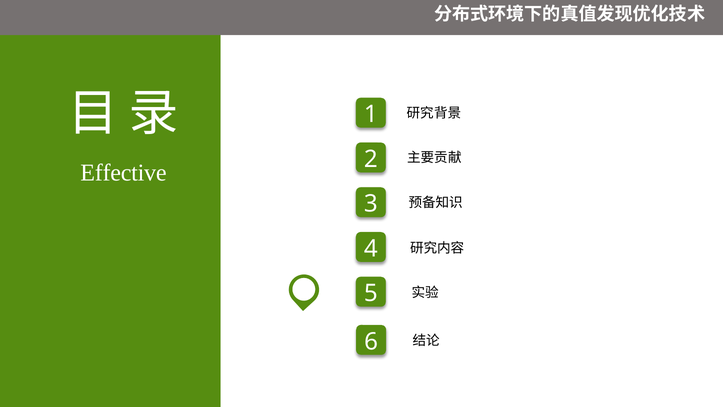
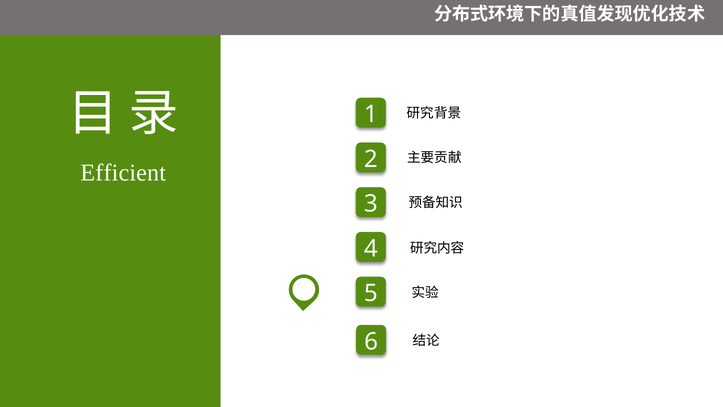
Effective: Effective -> Efficient (123, 173)
